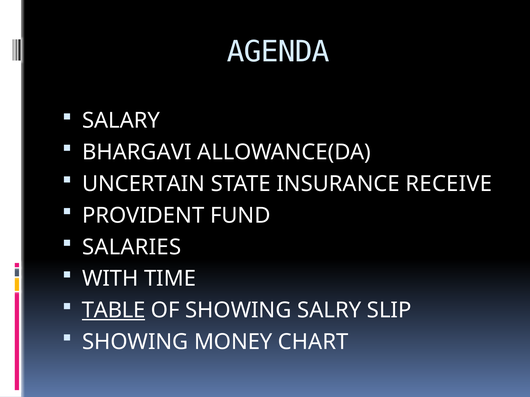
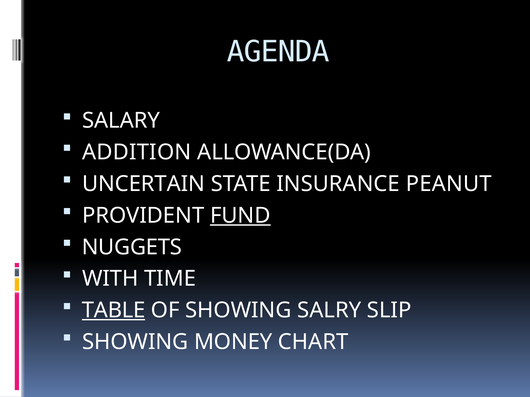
BHARGAVI: BHARGAVI -> ADDITION (137, 152)
RECEIVE: RECEIVE -> PEANUT (449, 184)
FUND underline: none -> present (240, 216)
SALARIES: SALARIES -> NUGGETS (132, 247)
